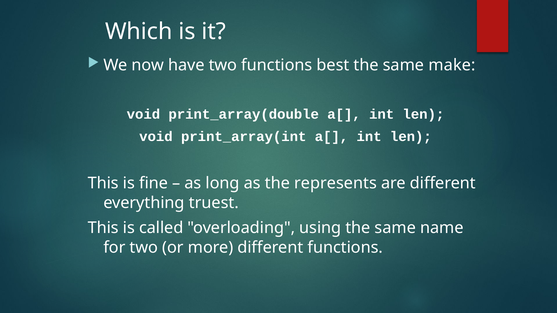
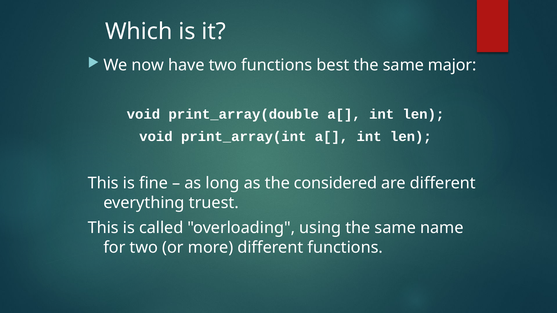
make: make -> major (452, 65)
represents: represents -> considered (336, 183)
